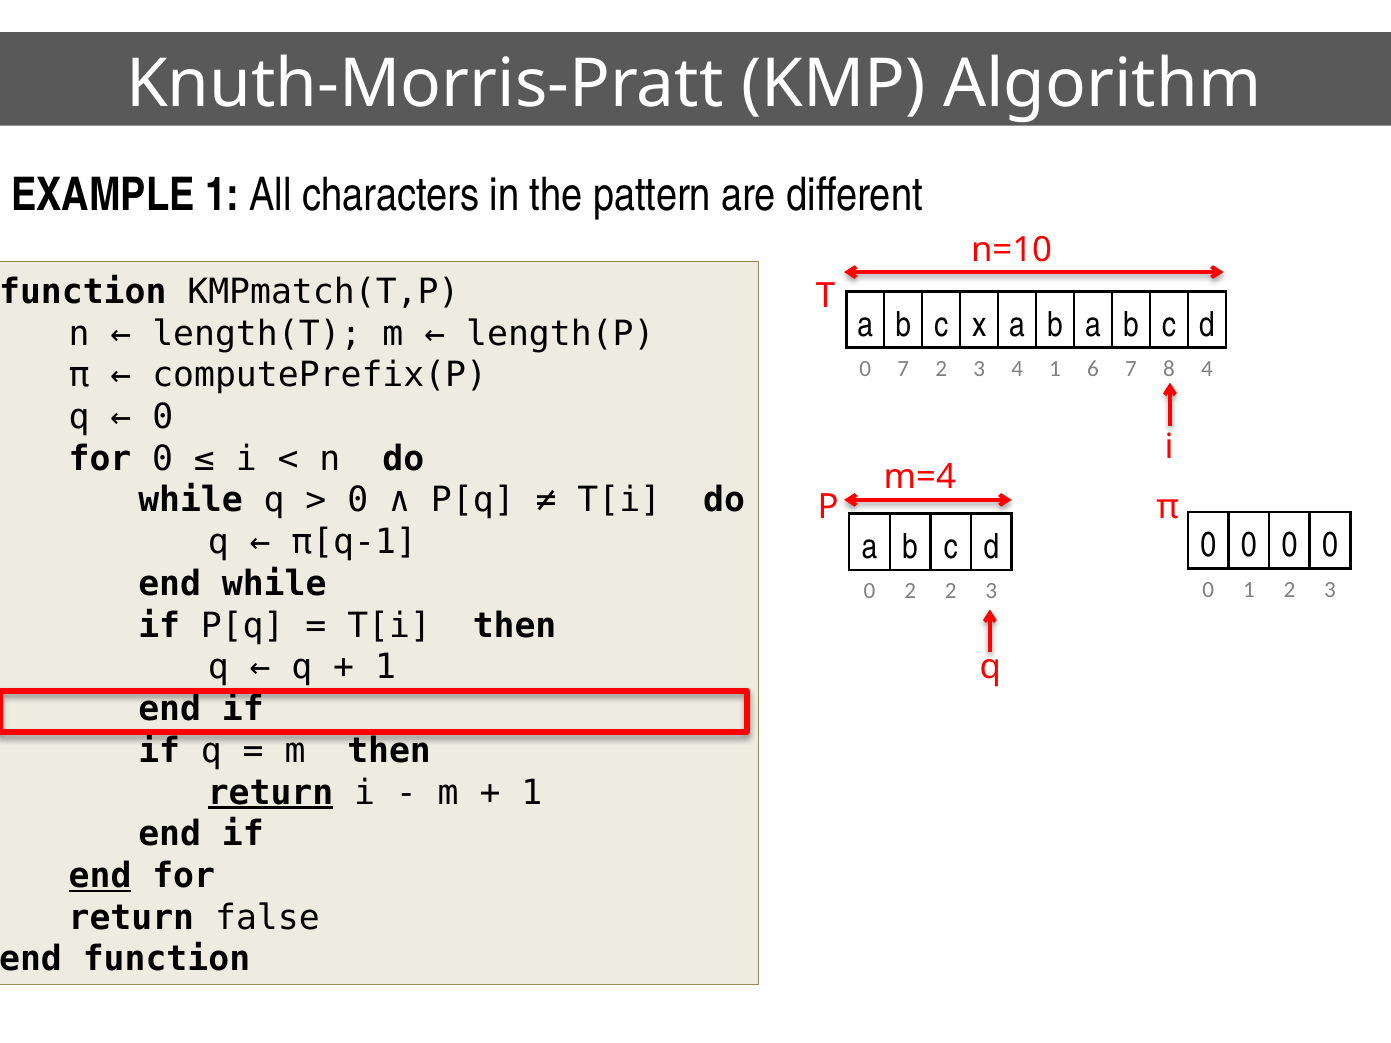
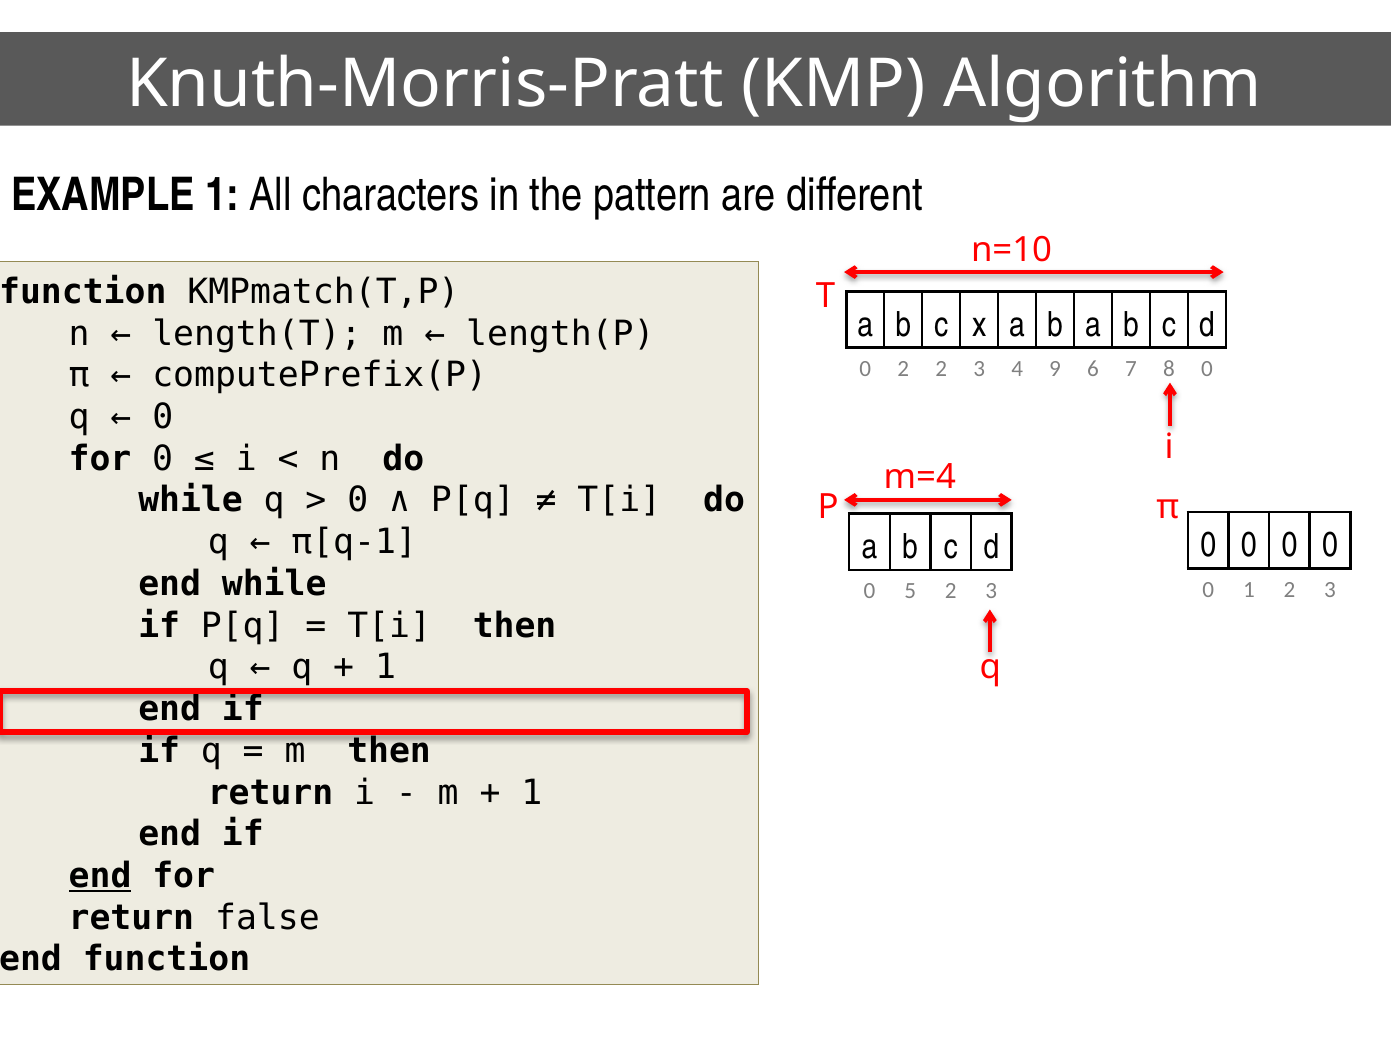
0 7: 7 -> 2 (903, 369)
4 1: 1 -> 9 (1055, 369)
4: 4 -> 0 (1207, 369)
0 2: 2 -> 5 (910, 591)
return underline: present -> none (271, 793)
